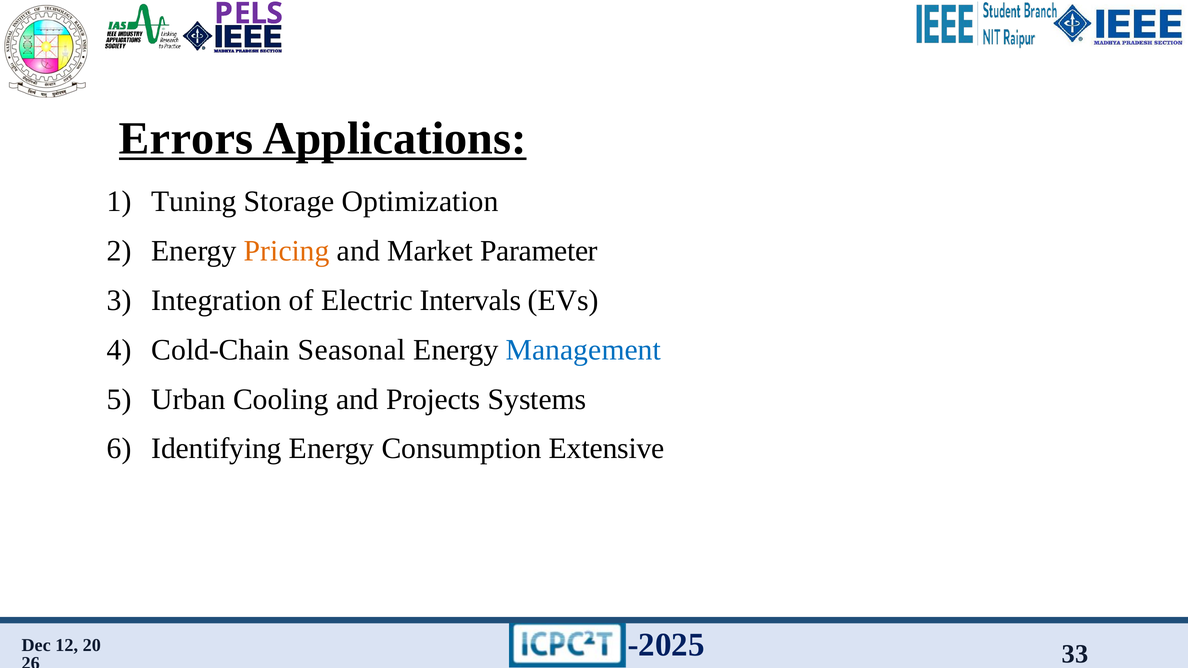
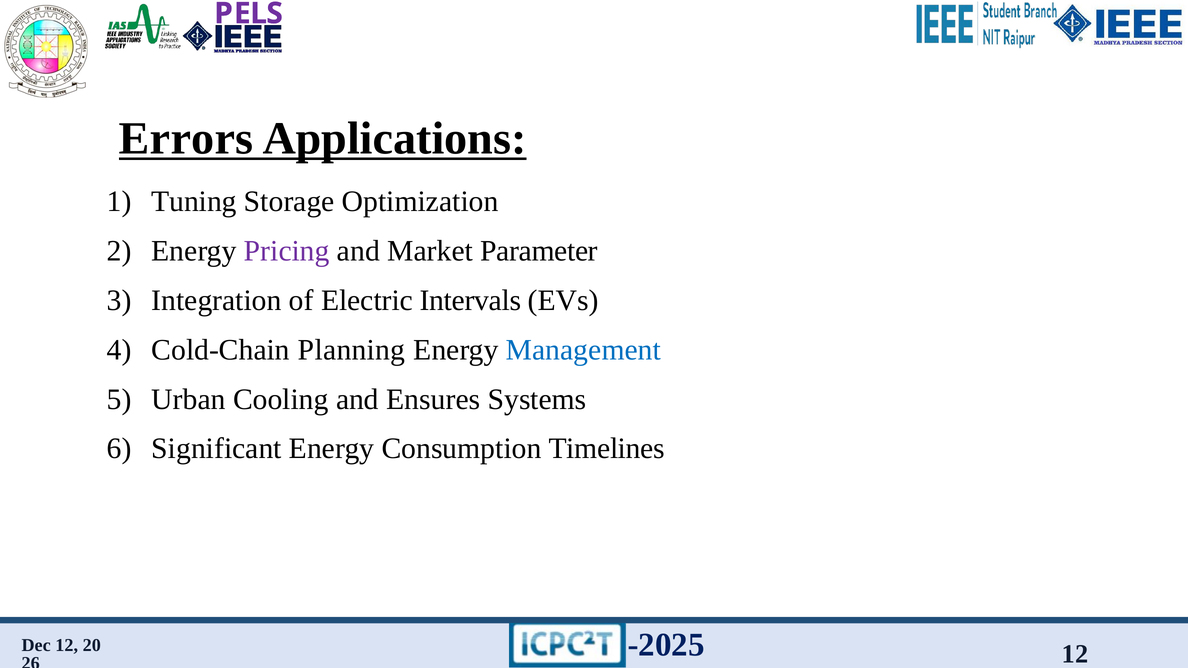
Pricing colour: orange -> purple (287, 251)
Seasonal: Seasonal -> Planning (352, 350)
Projects: Projects -> Ensures (433, 399)
Identifying: Identifying -> Significant (217, 449)
Extensive: Extensive -> Timelines (607, 449)
33: 33 -> 12 (1075, 655)
